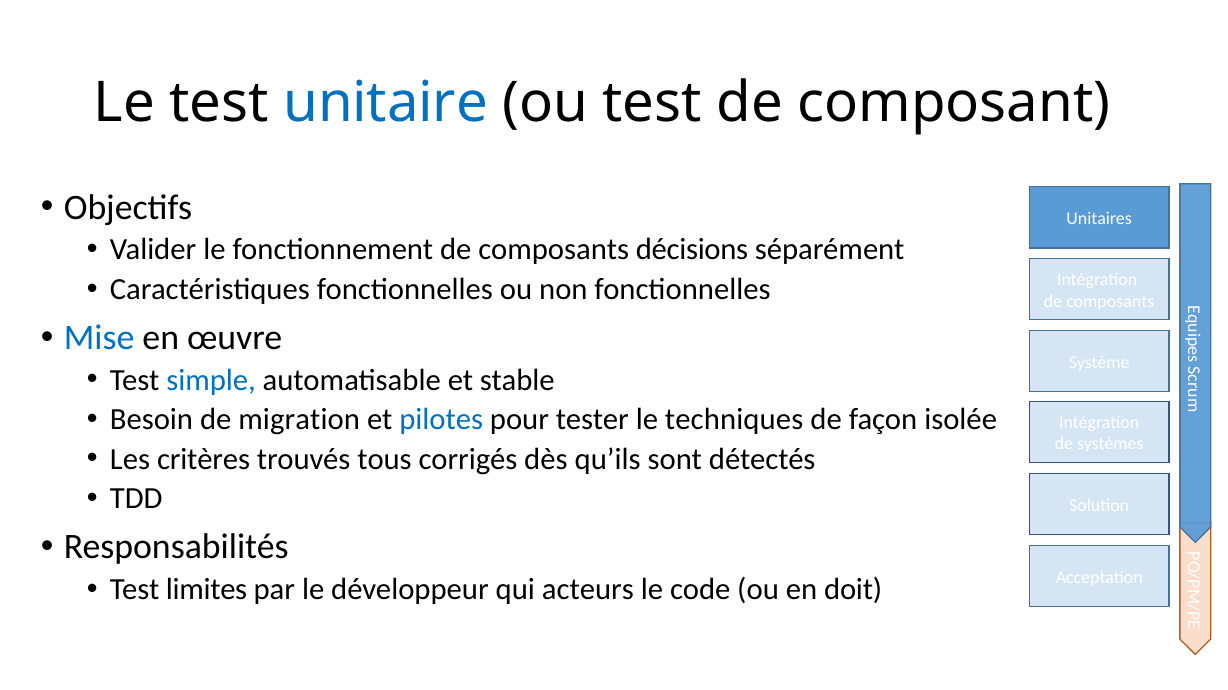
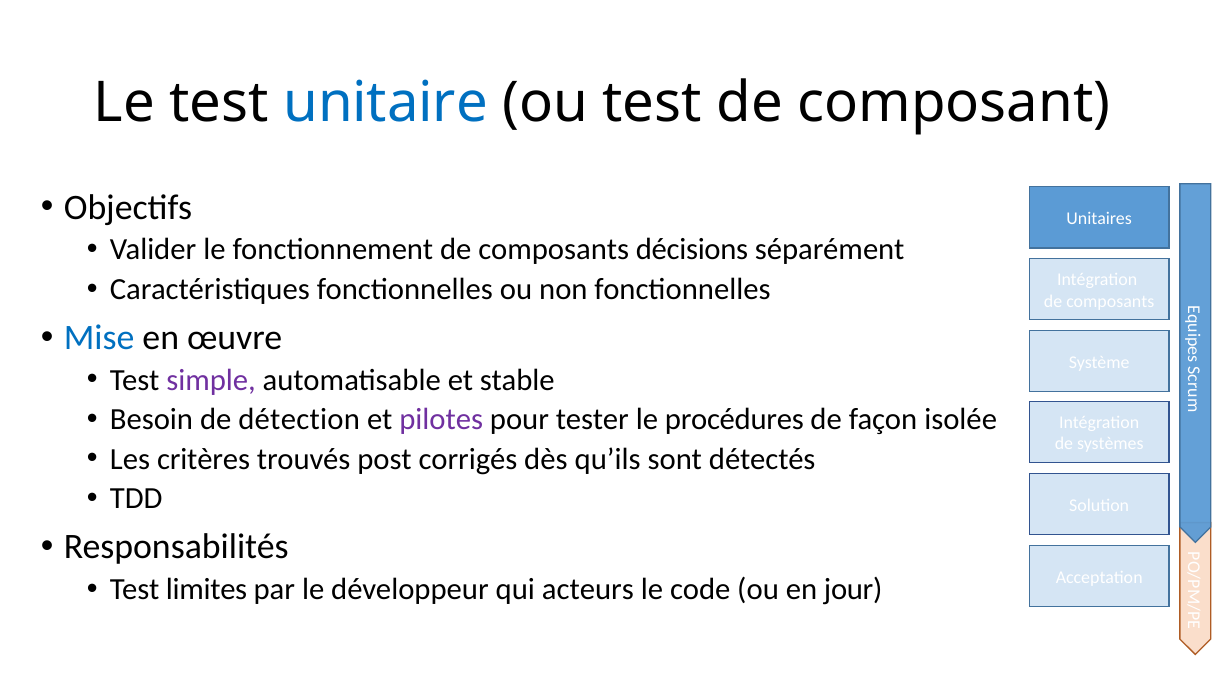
simple colour: blue -> purple (211, 380)
migration: migration -> détection (299, 420)
pilotes colour: blue -> purple (441, 420)
techniques: techniques -> procédures (734, 420)
tous: tous -> post (385, 460)
doit: doit -> jour (853, 590)
